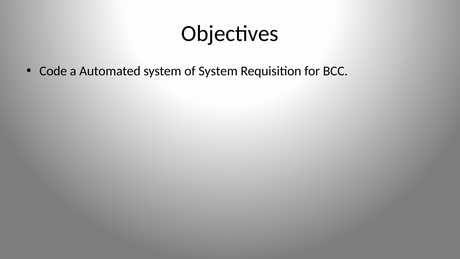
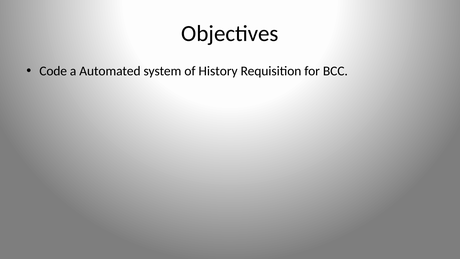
of System: System -> History (218, 71)
